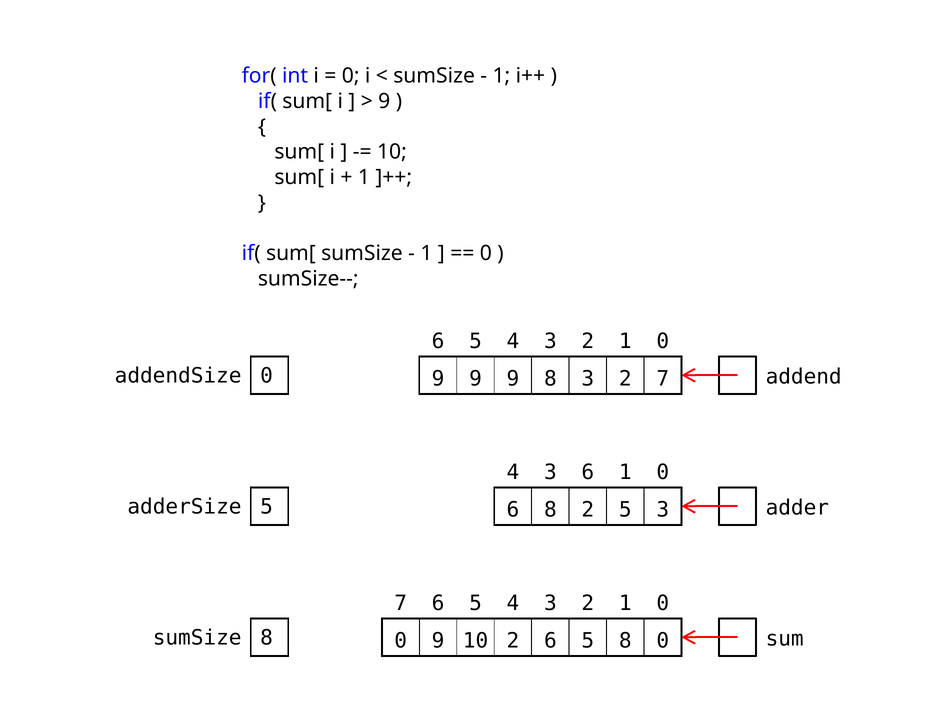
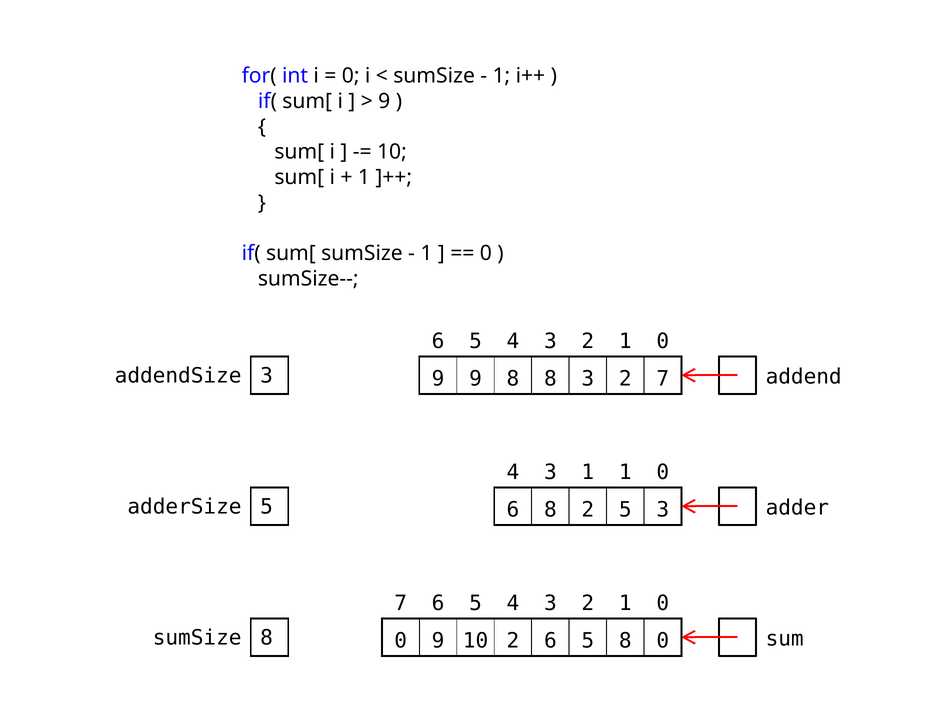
addendSize 0: 0 -> 3 (267, 376)
9 9 9: 9 -> 8 (513, 379)
3 6: 6 -> 1 (588, 472)
